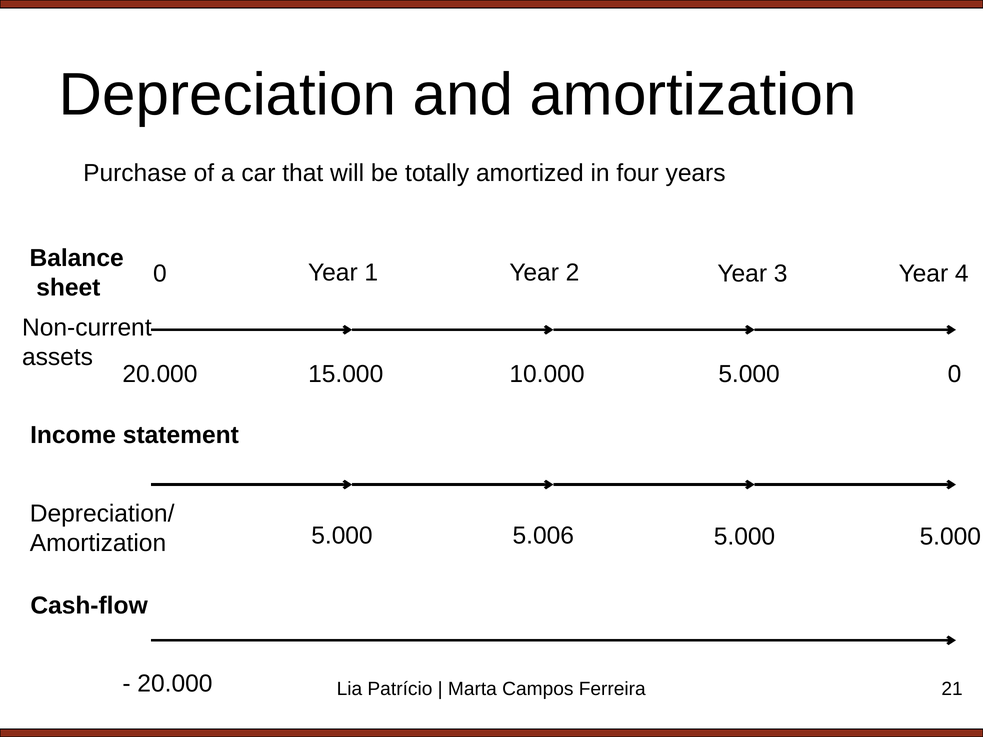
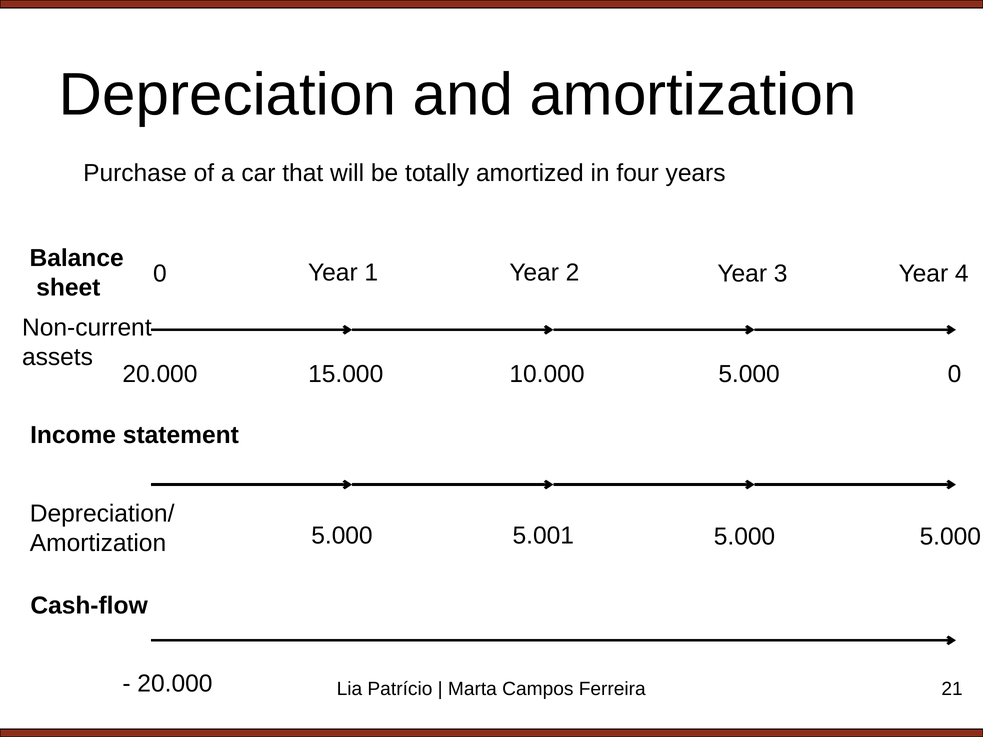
5.006: 5.006 -> 5.001 (543, 536)
